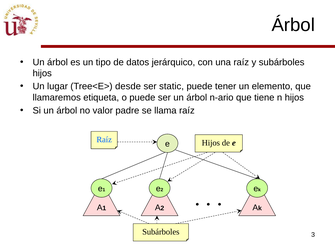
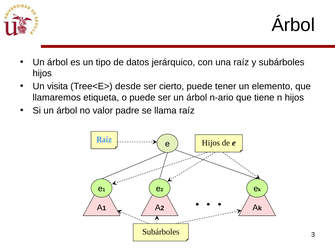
lugar: lugar -> visita (58, 86)
static: static -> cierto (172, 86)
